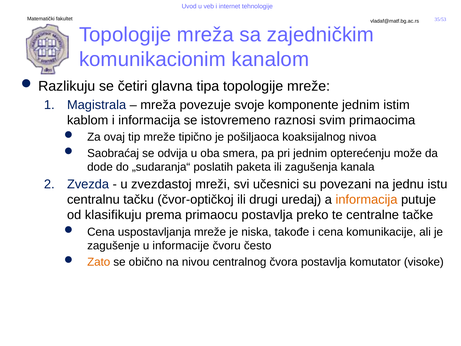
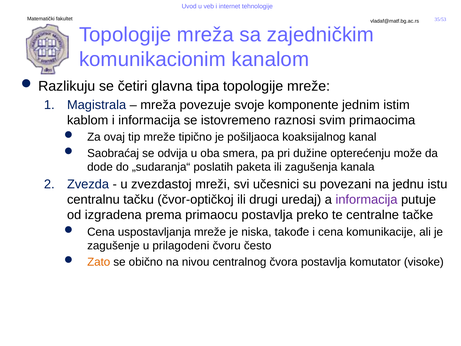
nivoa: nivoa -> kanal (363, 137)
pri jednim: jednim -> dužine (310, 153)
informacija colour: orange -> purple (366, 200)
klasifikuju: klasifikuju -> izgradena (113, 215)
informacije: informacije -> prilagodeni (181, 246)
